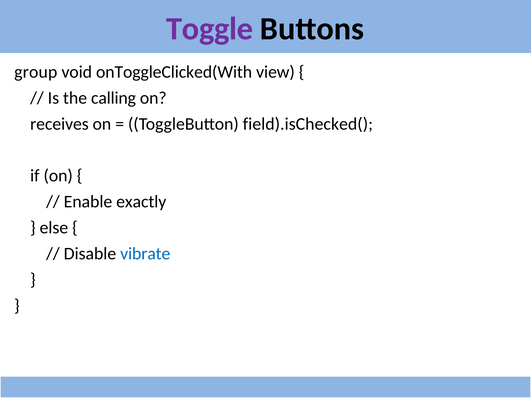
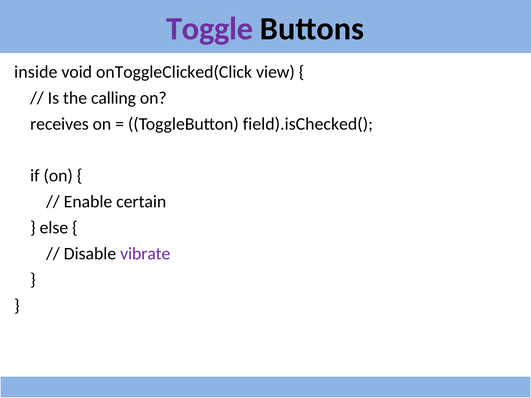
group: group -> inside (36, 72)
onToggleClicked(With: onToggleClicked(With -> onToggleClicked(Click (174, 72)
exactly: exactly -> certain (141, 202)
vibrate colour: blue -> purple (145, 254)
